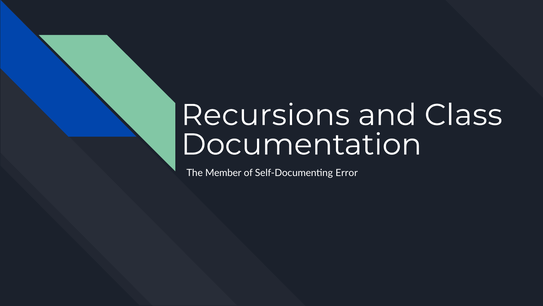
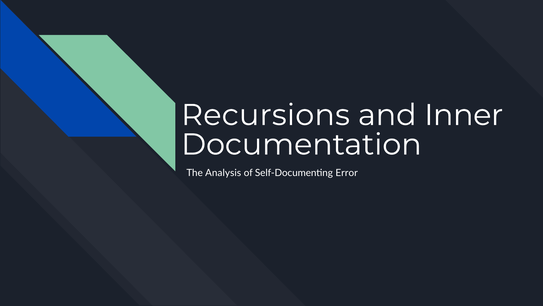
Class: Class -> Inner (464, 115)
Member: Member -> Analysis (223, 173)
